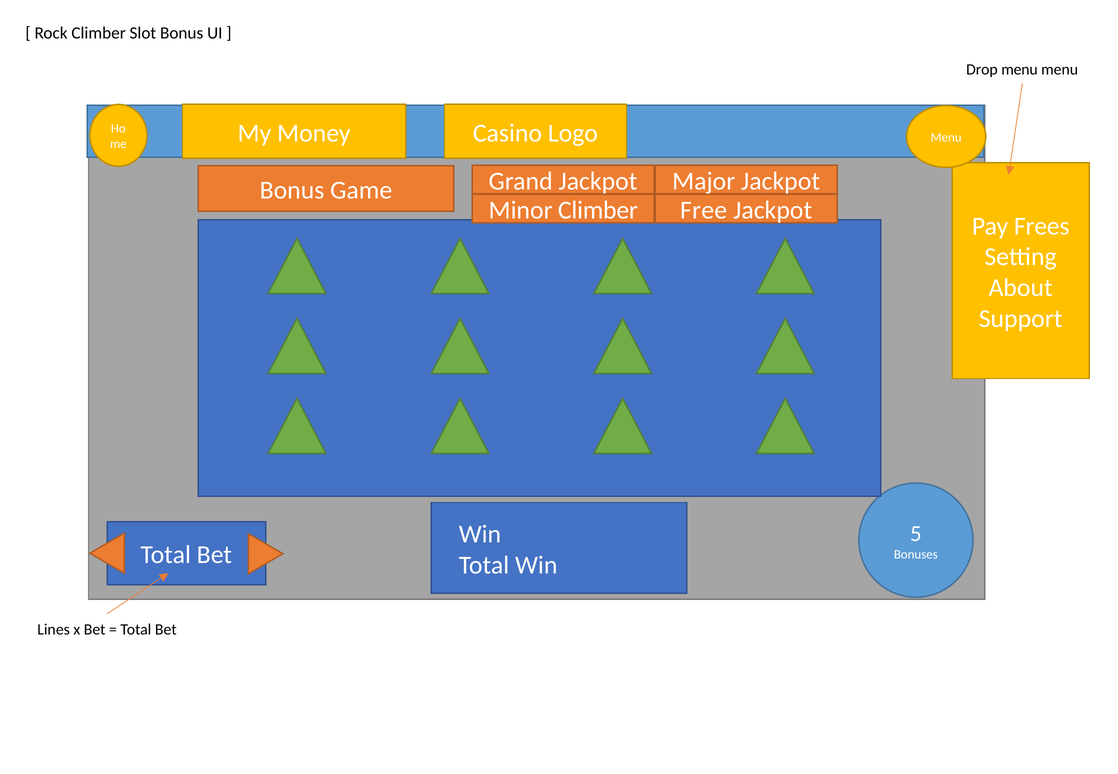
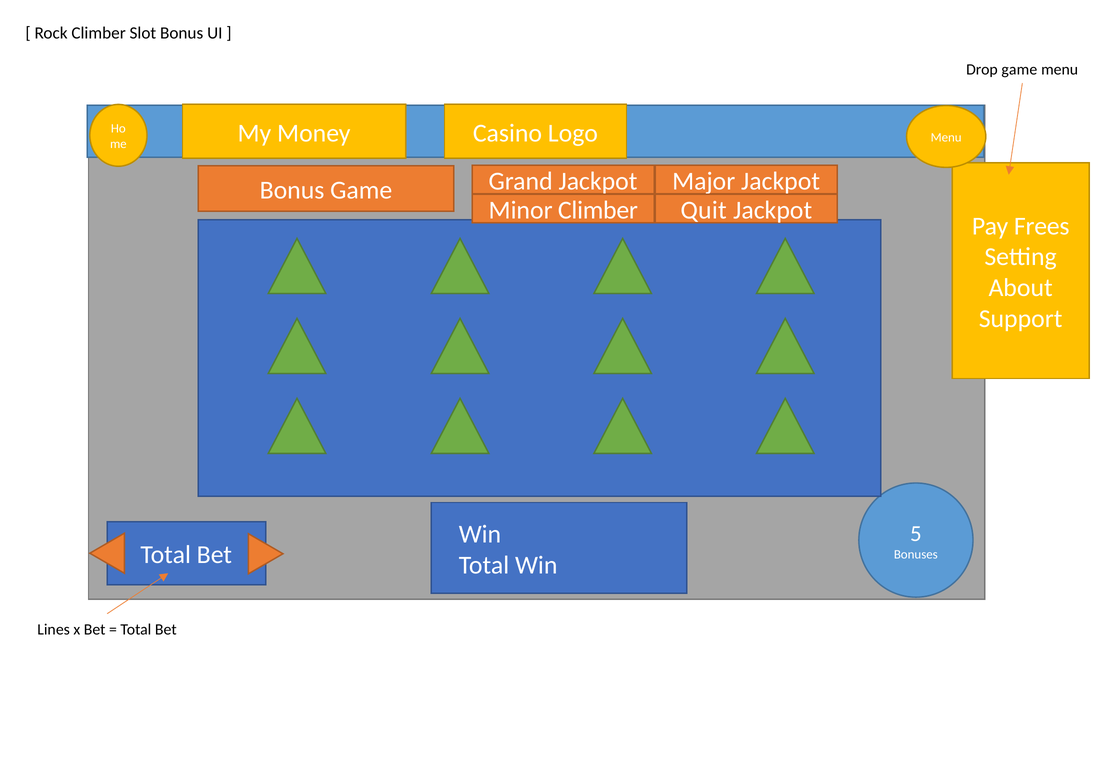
Drop menu: menu -> game (1019, 70)
Free: Free -> Quit (704, 210)
